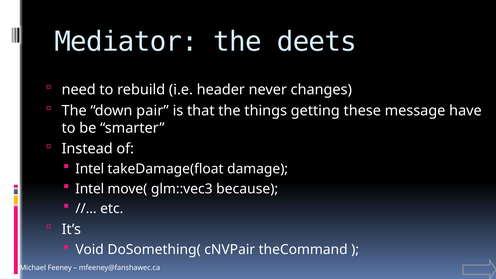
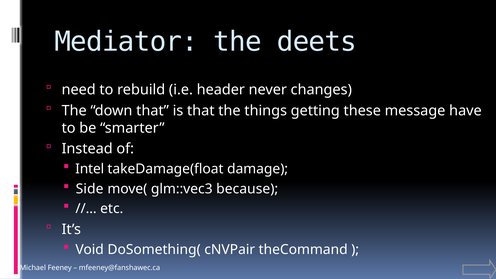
down pair: pair -> that (153, 111)
Intel: Intel -> Side (90, 189)
